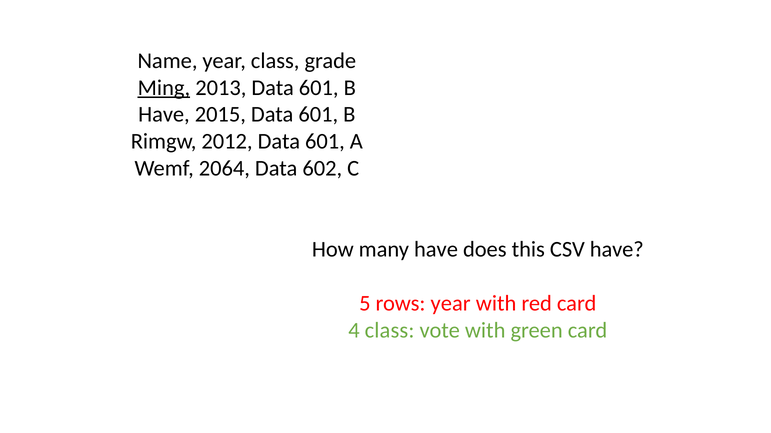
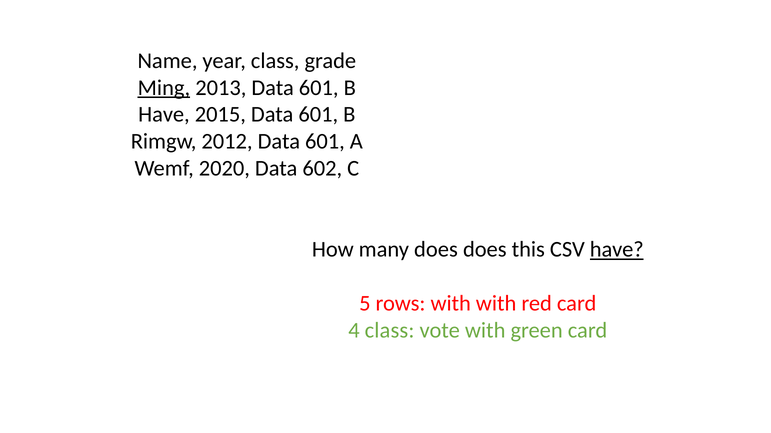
2064: 2064 -> 2020 (224, 169)
many have: have -> does (436, 250)
have underline: none -> present (617, 250)
rows year: year -> with (451, 304)
